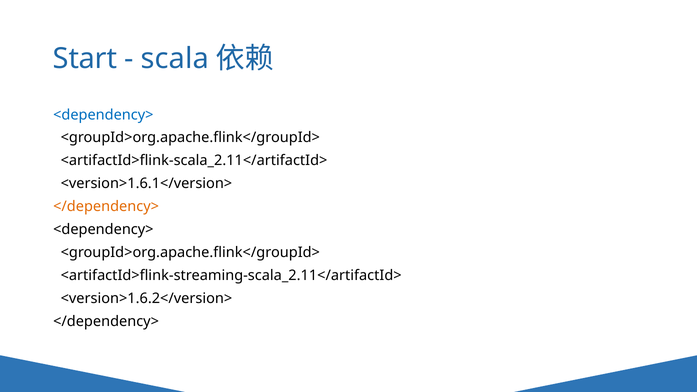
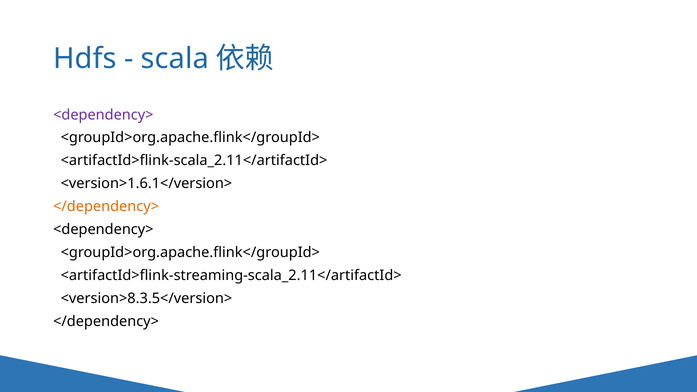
Start: Start -> Hdfs (85, 59)
<dependency> colour: blue -> purple (103, 115)
<version>1.6.2</version>: <version>1.6.2</version> -> <version>8.3.5</version> (146, 298)
